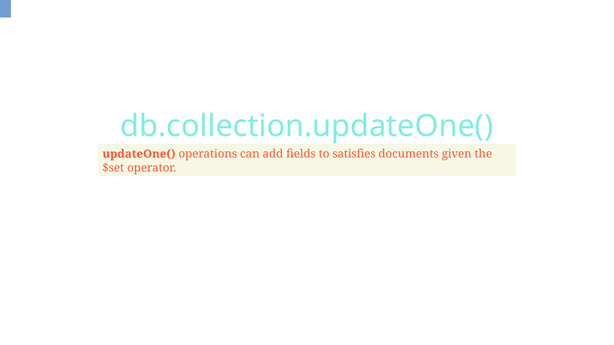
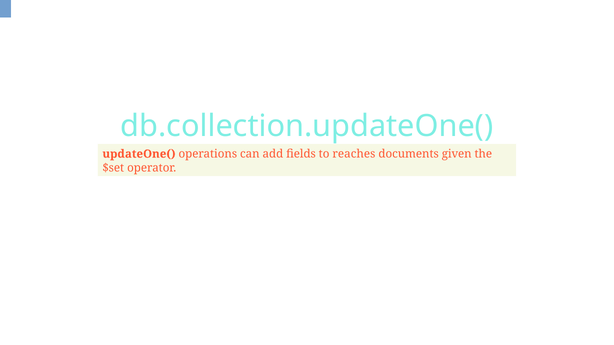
satisfies: satisfies -> reaches (354, 154)
